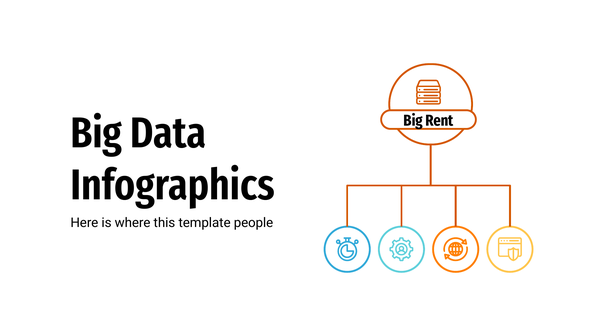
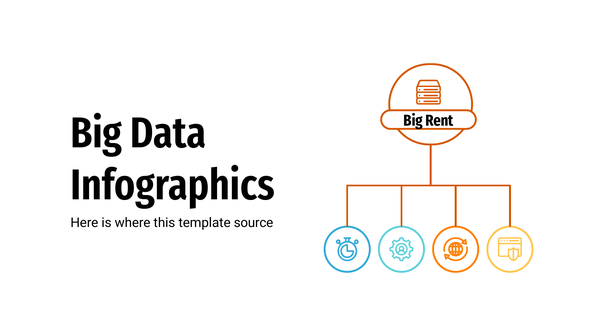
people: people -> source (254, 223)
